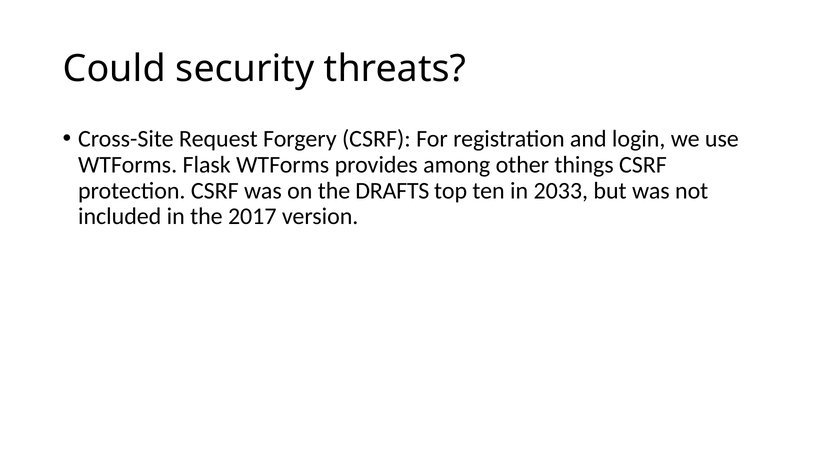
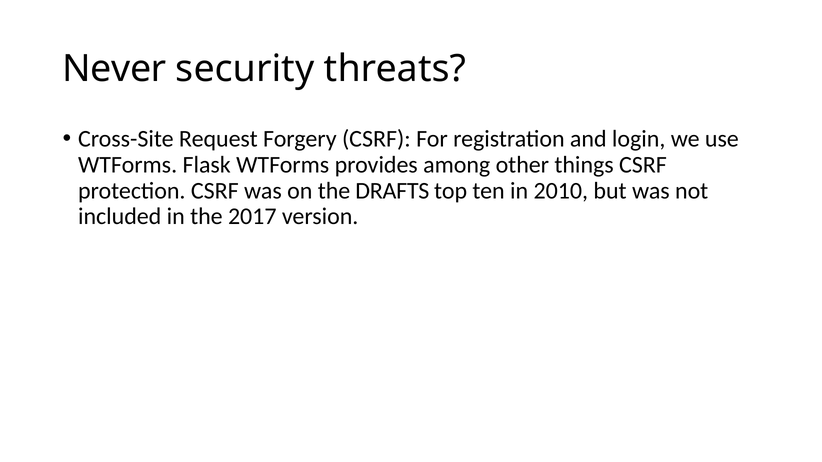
Could: Could -> Never (114, 69)
2033: 2033 -> 2010 (561, 191)
